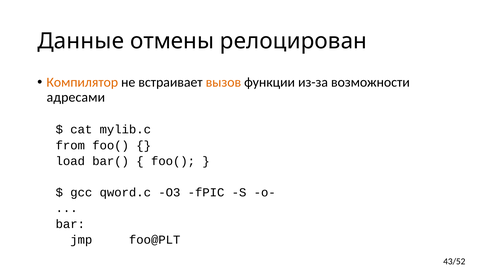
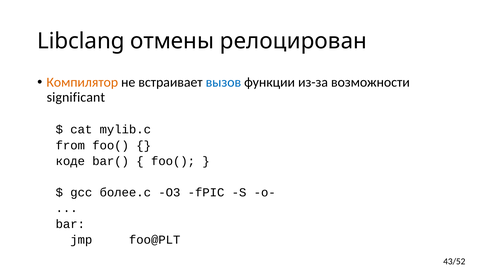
Данные: Данные -> Libclang (81, 41)
вызов colour: orange -> blue (223, 82)
адресами: адресами -> significant (76, 97)
load: load -> коде (70, 161)
qword.c: qword.c -> более.c (125, 193)
